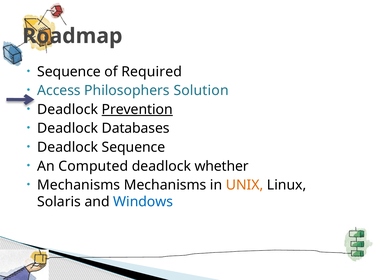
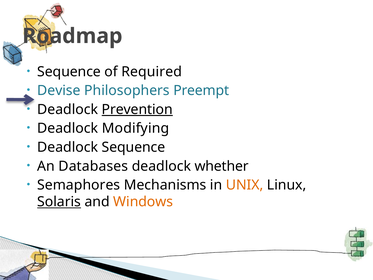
Access: Access -> Devise (59, 91)
Solution: Solution -> Preempt (201, 91)
Databases: Databases -> Modifying (136, 128)
Computed: Computed -> Databases (93, 166)
Mechanisms: Mechanisms -> Semaphores (79, 185)
Solaris underline: none -> present (59, 202)
Windows colour: blue -> orange (143, 202)
